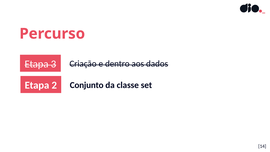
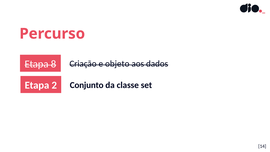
3: 3 -> 8 (54, 64)
dentro: dentro -> objeto (117, 64)
